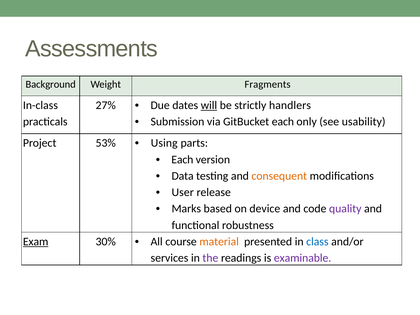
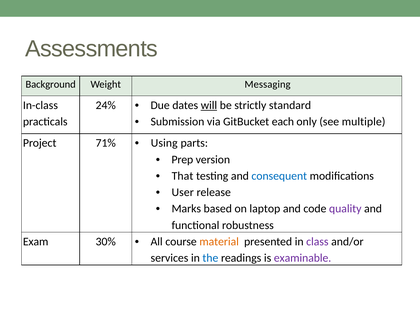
Fragments: Fragments -> Messaging (268, 85)
27%: 27% -> 24% (106, 105)
handlers: handlers -> standard (290, 105)
usability: usability -> multiple (364, 122)
53%: 53% -> 71% (106, 143)
Each: Each -> Prep (182, 159)
Data: Data -> That (183, 176)
consequent colour: orange -> blue (279, 176)
device: device -> laptop (265, 209)
Exam underline: present -> none (36, 242)
class colour: blue -> purple (317, 242)
the colour: purple -> blue (210, 258)
